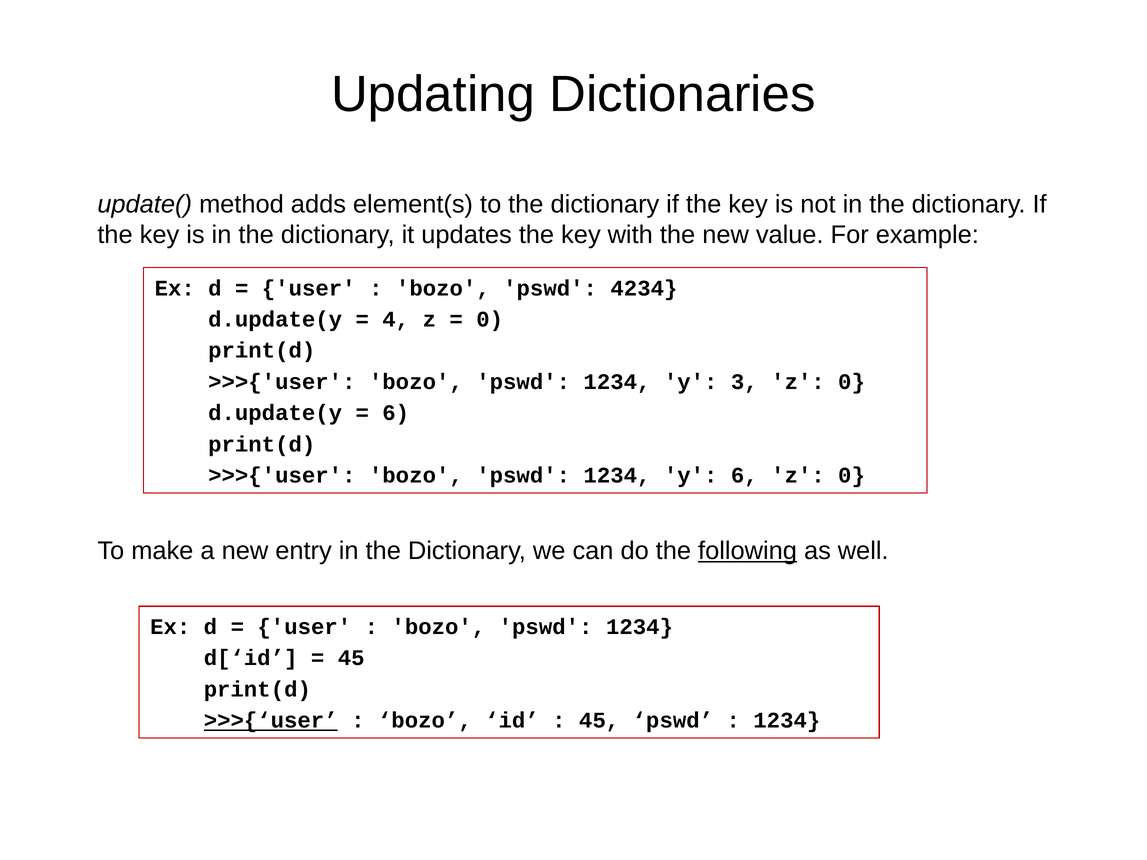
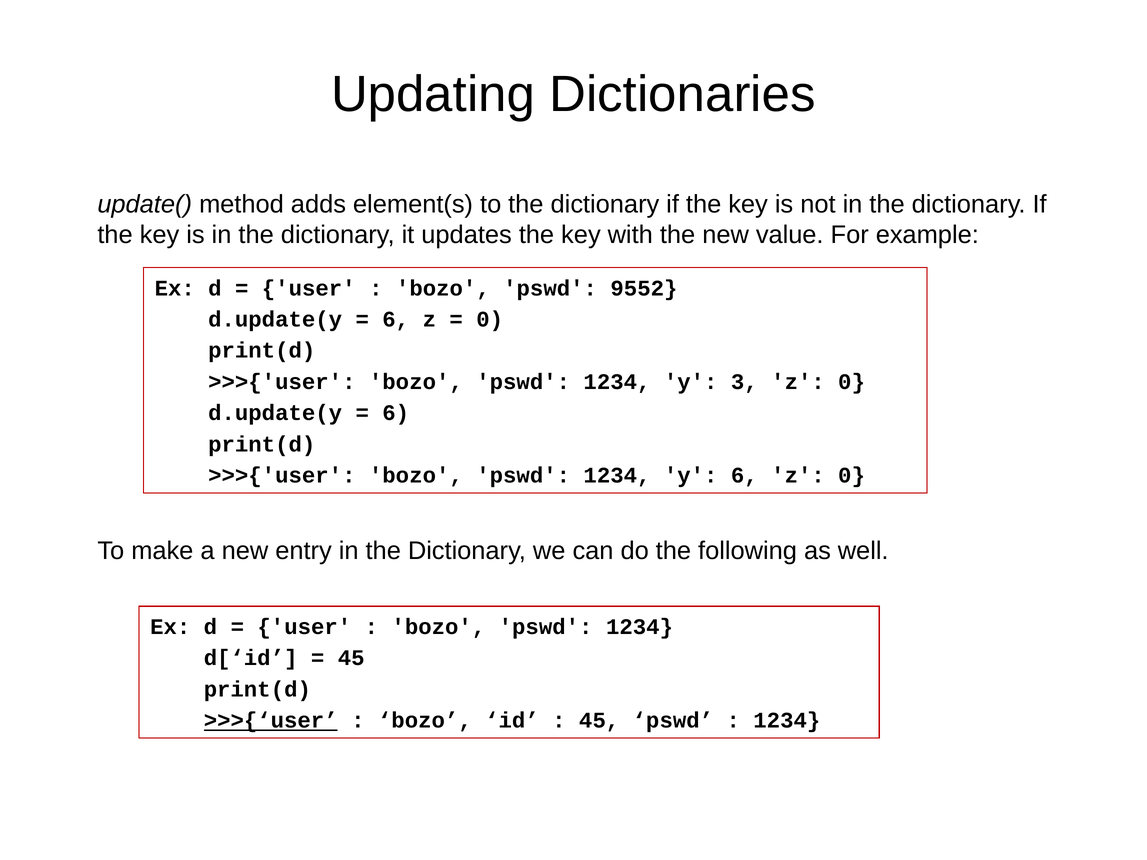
4234: 4234 -> 9552 (644, 288)
4: 4 -> 6 (396, 319)
following underline: present -> none (748, 551)
